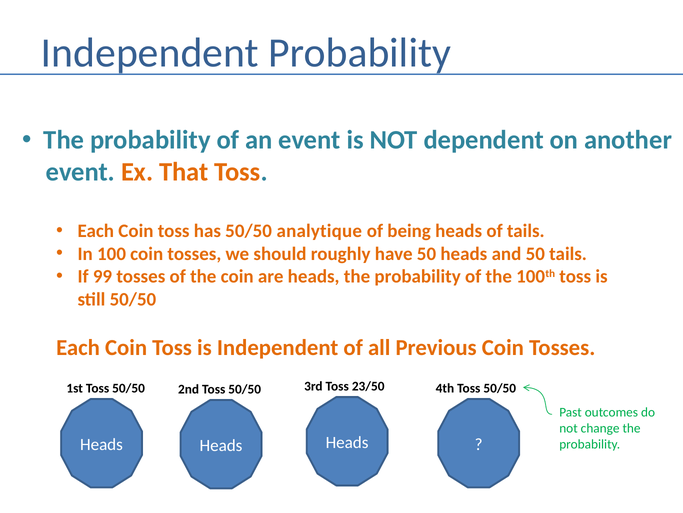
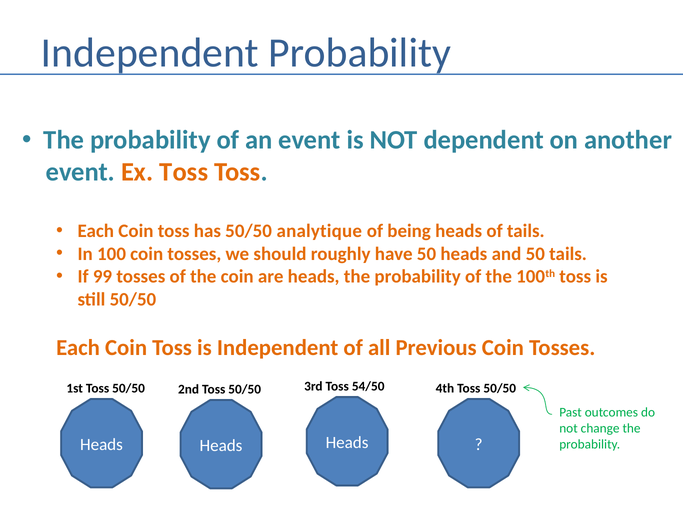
Ex That: That -> Toss (184, 172)
23/50: 23/50 -> 54/50 (368, 386)
